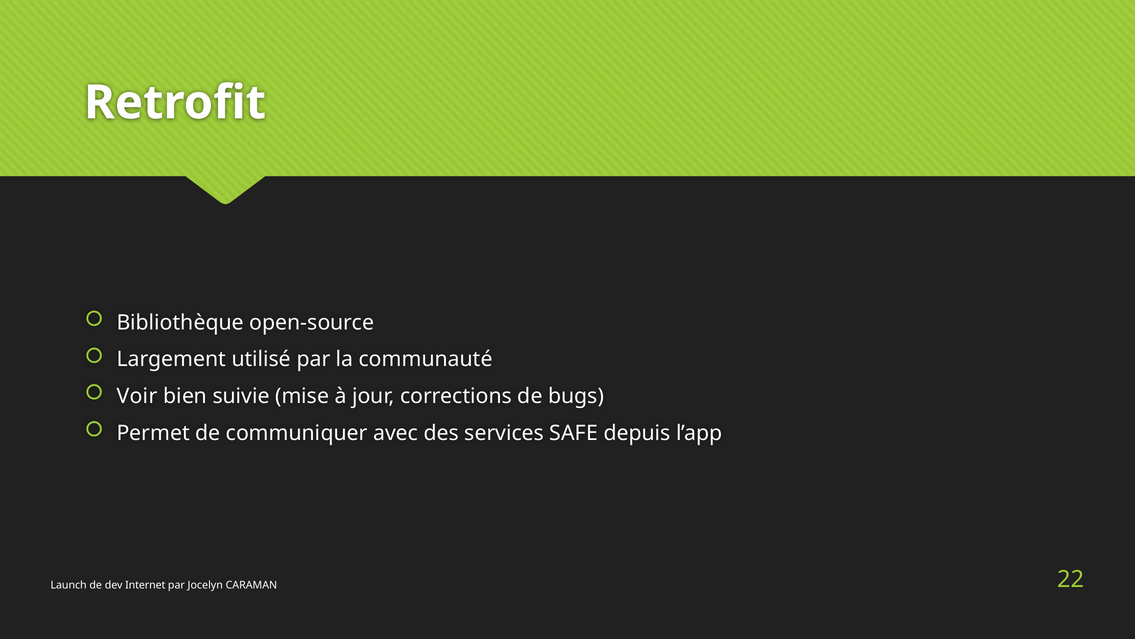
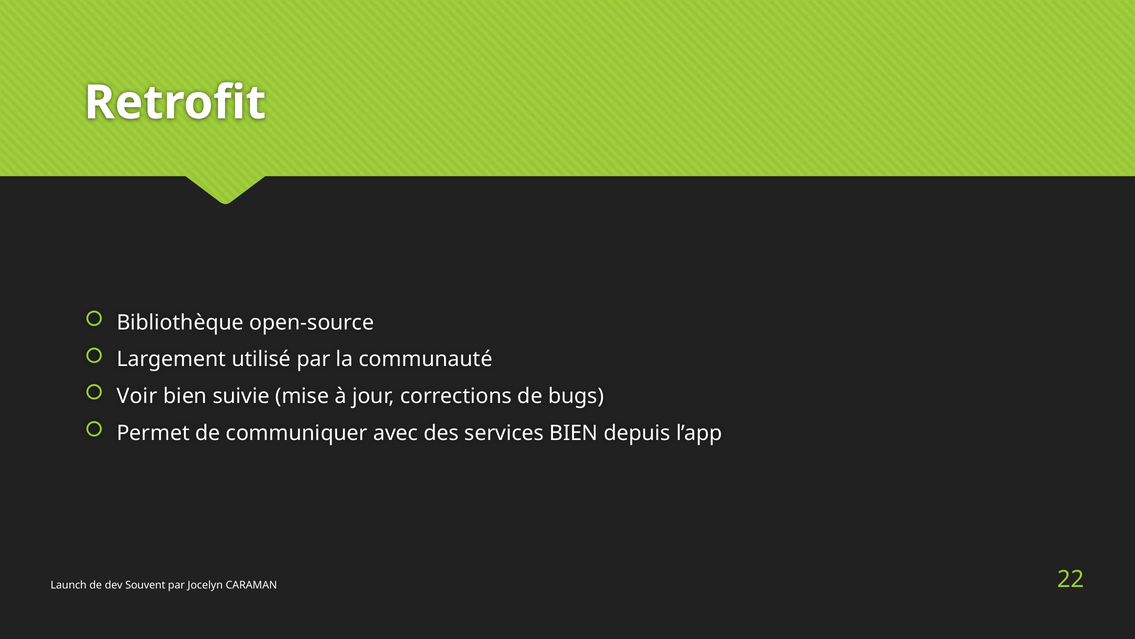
services SAFE: SAFE -> BIEN (574, 433)
Internet: Internet -> Souvent (145, 585)
